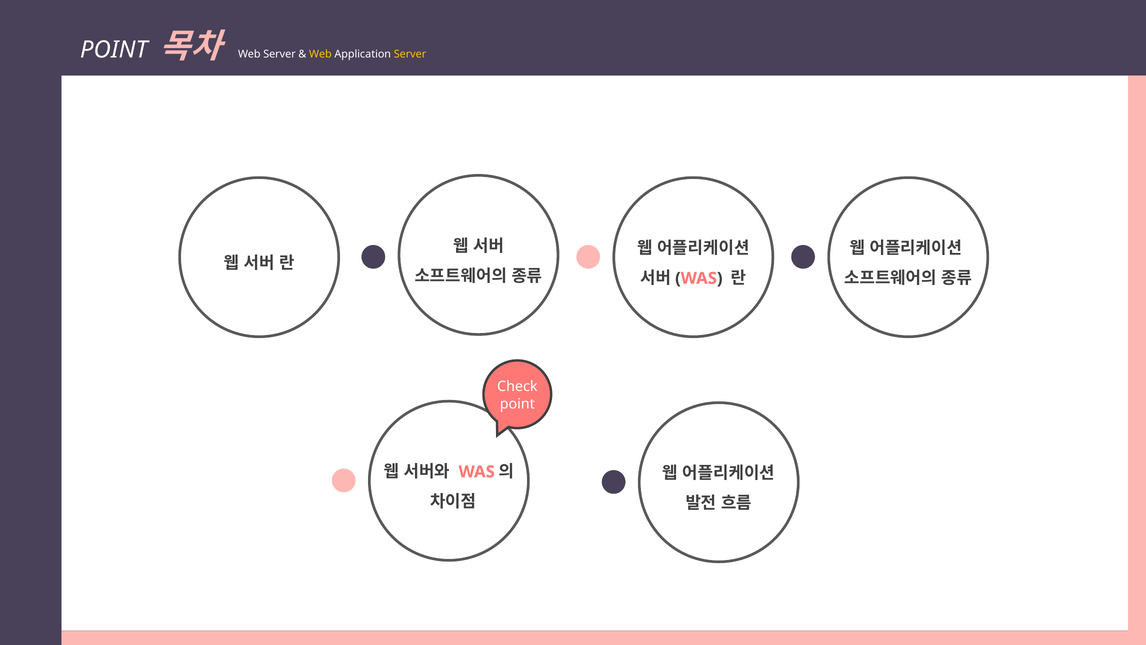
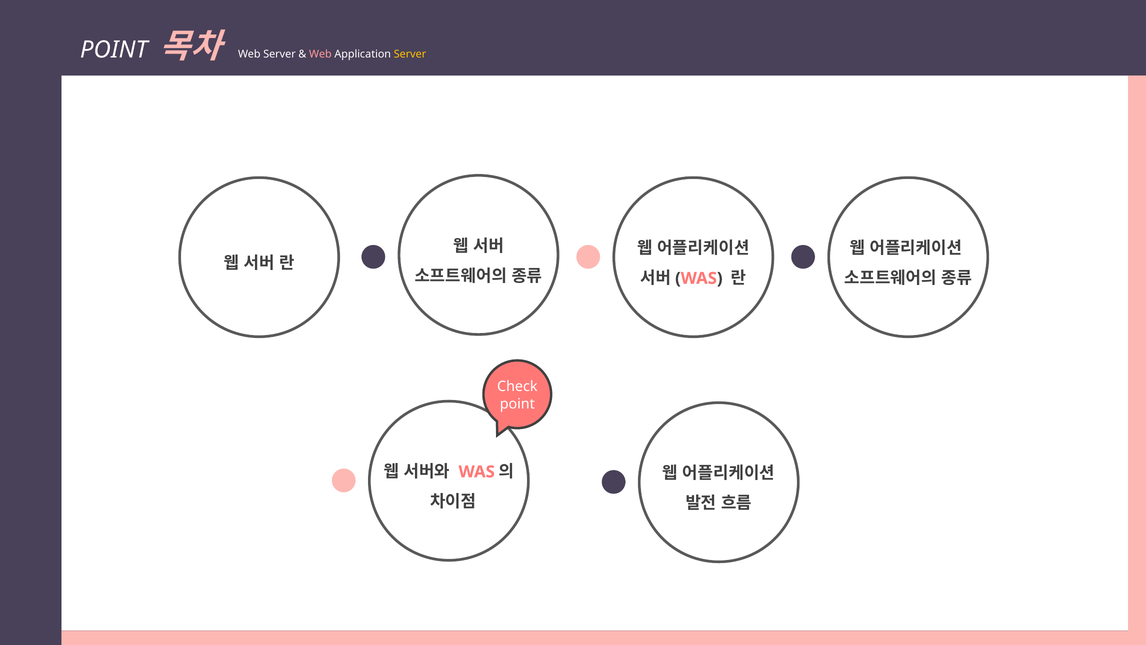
Web colour: yellow -> pink (320, 54)
